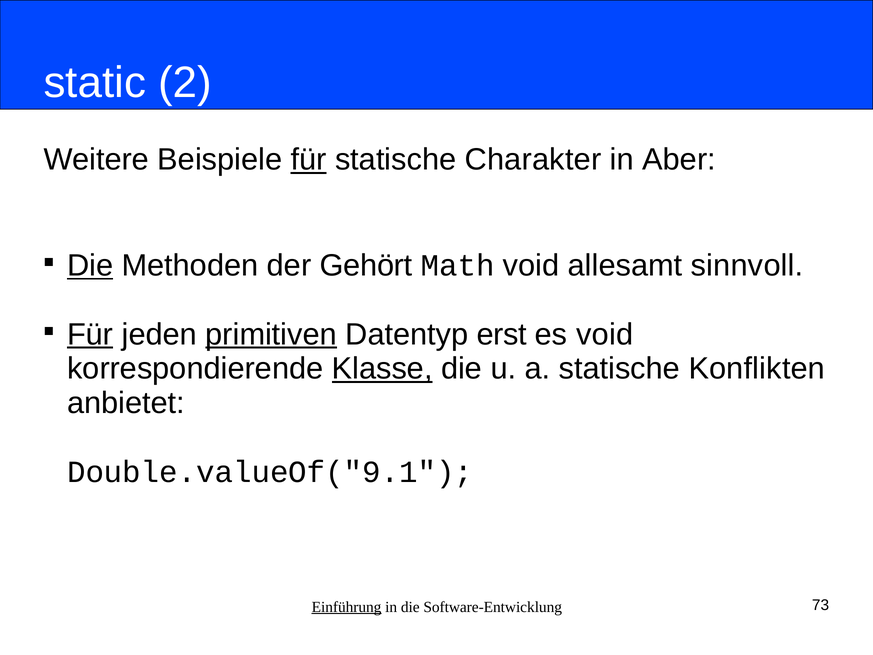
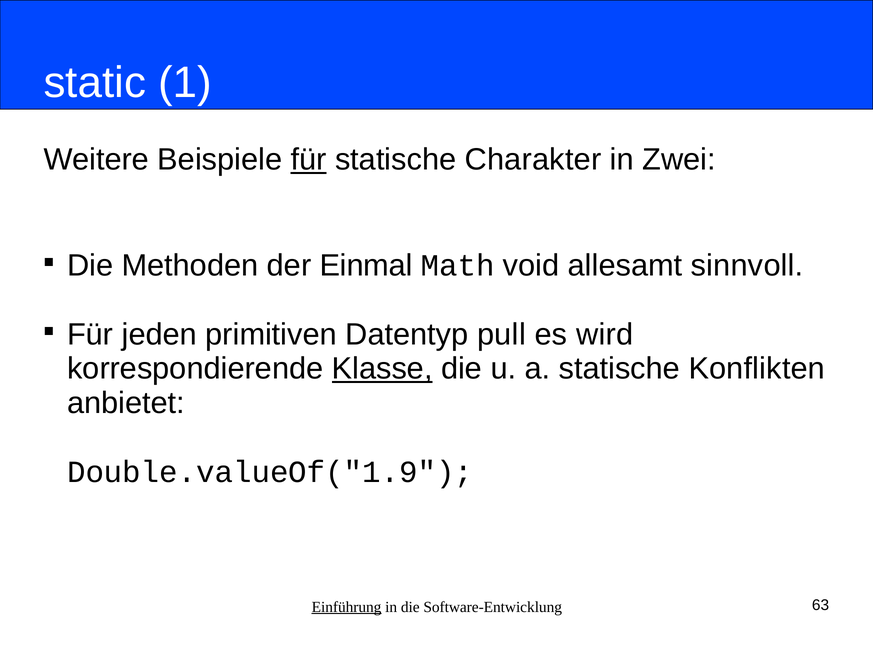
2: 2 -> 1 (185, 83)
Aber: Aber -> Zwei (679, 160)
Die underline: present -> none (90, 265)
Gehört: Gehört -> Einmal (366, 265)
Für underline: present -> none (90, 334)
primitiven underline: present -> none (271, 334)
erst: erst -> pull (501, 334)
es void: void -> wird (605, 334)
Double.valueOf("9.1: Double.valueOf("9.1 -> Double.valueOf("1.9 (270, 472)
73: 73 -> 63 (821, 605)
